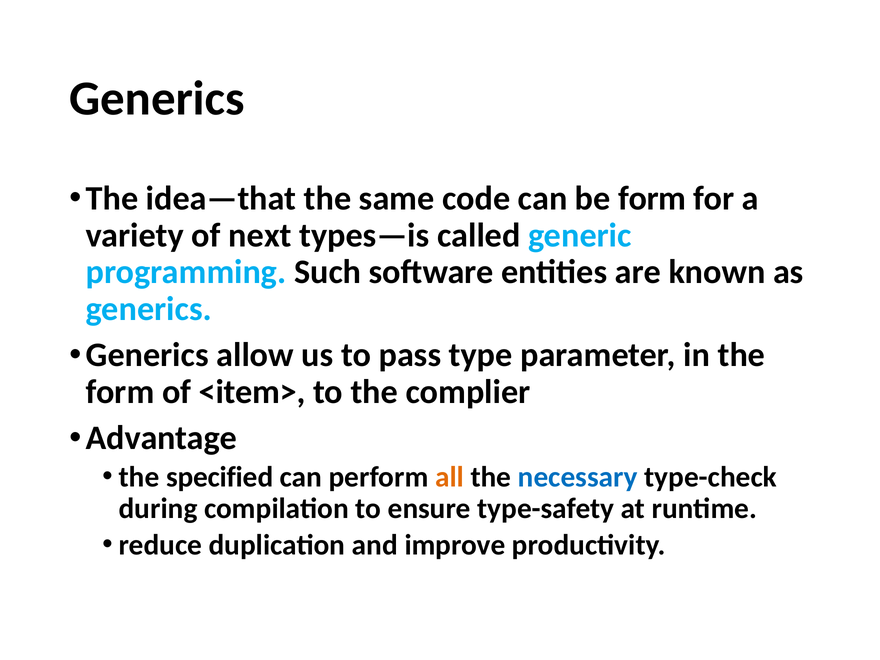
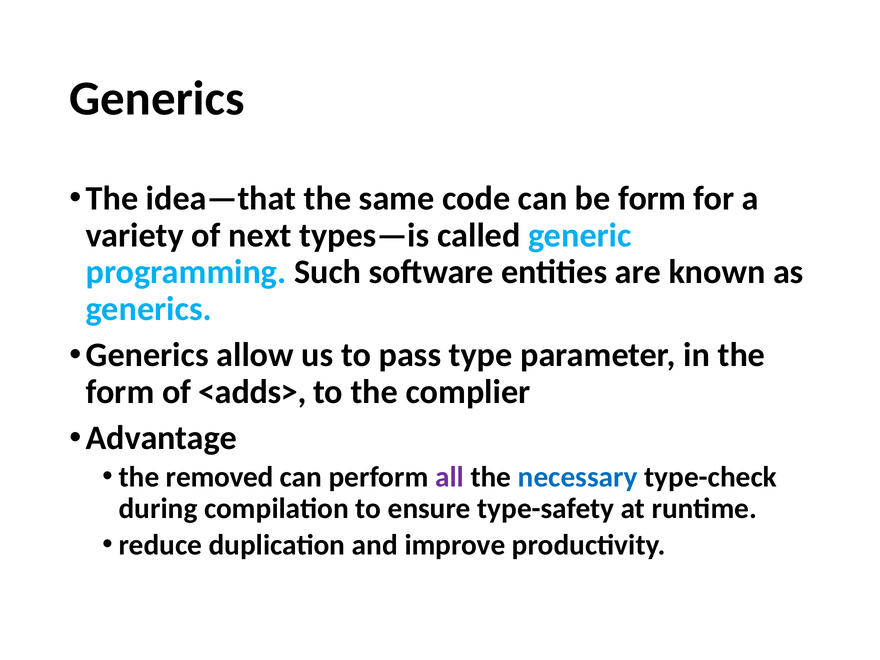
<item>: <item> -> <adds> (252, 392)
specified: specified -> removed (220, 477)
all colour: orange -> purple (449, 477)
